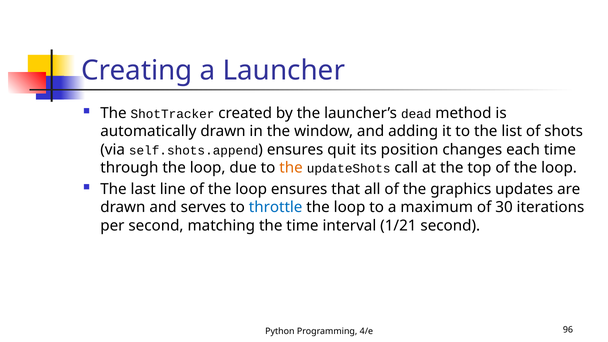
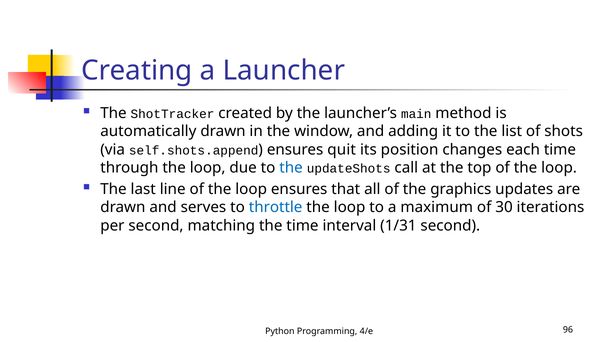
dead: dead -> main (416, 114)
the colour: orange -> blue (291, 168)
1/21: 1/21 -> 1/31 (398, 226)
